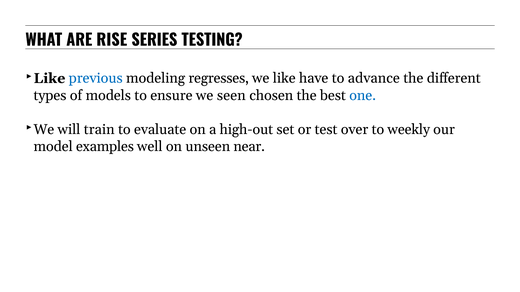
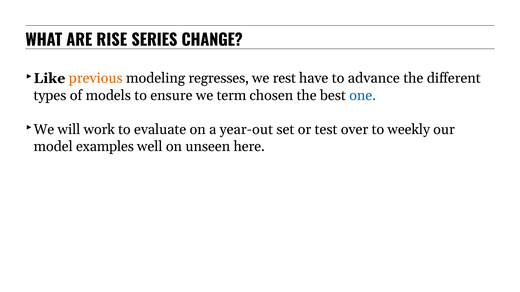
TESTING: TESTING -> CHANGE (212, 40)
previous colour: blue -> orange (96, 78)
like: like -> rest (284, 78)
seen: seen -> term (231, 95)
train: train -> work (99, 130)
high-out: high-out -> year-out (246, 130)
near: near -> here (249, 147)
